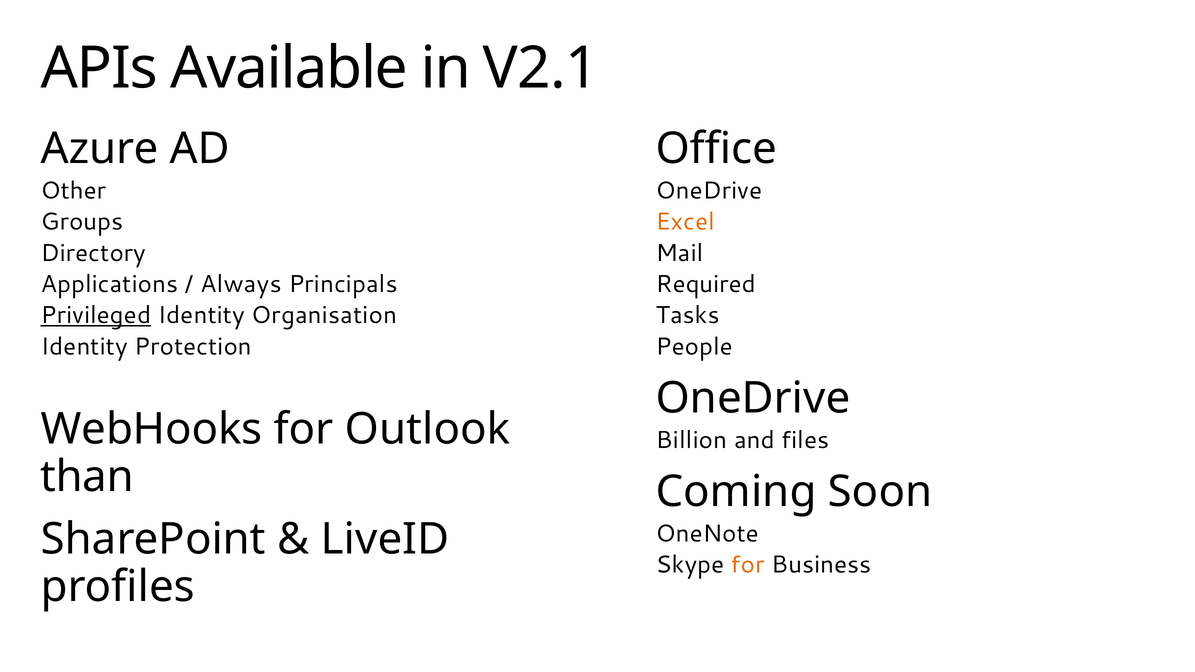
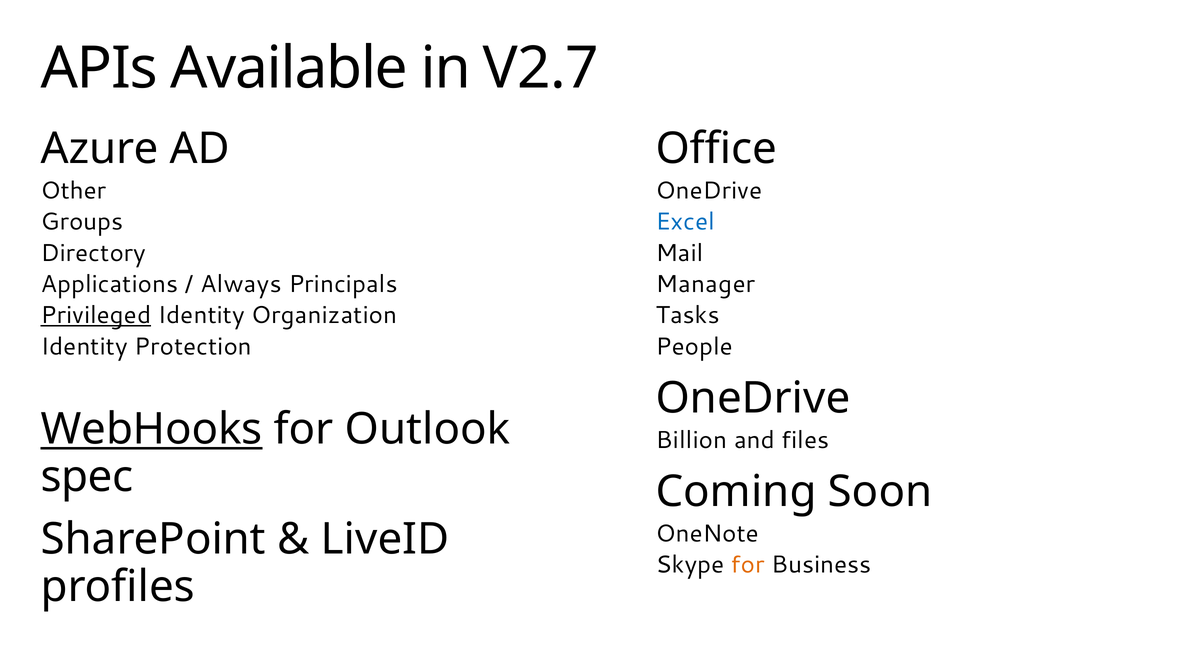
V2.1: V2.1 -> V2.7 (541, 69)
Excel colour: orange -> blue (685, 222)
Required: Required -> Manager (706, 284)
Organisation: Organisation -> Organization (324, 315)
WebHooks underline: none -> present (152, 429)
than: than -> spec (87, 477)
